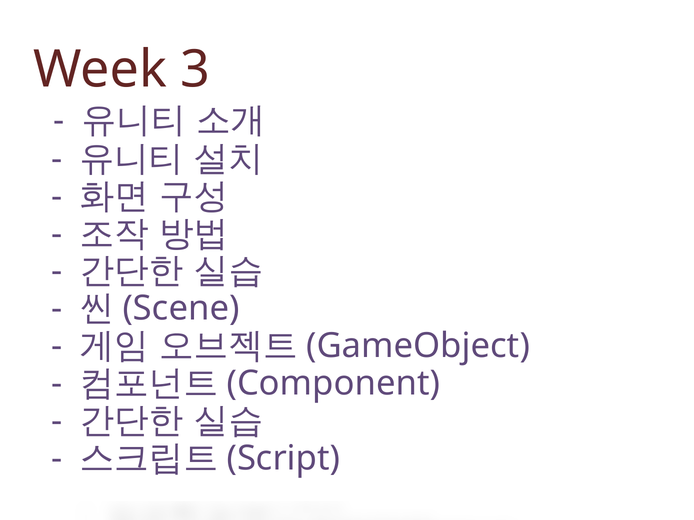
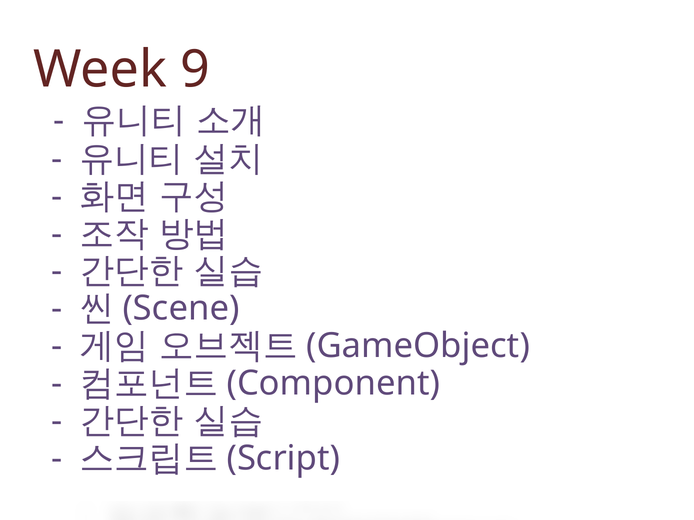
3: 3 -> 9 (195, 70)
